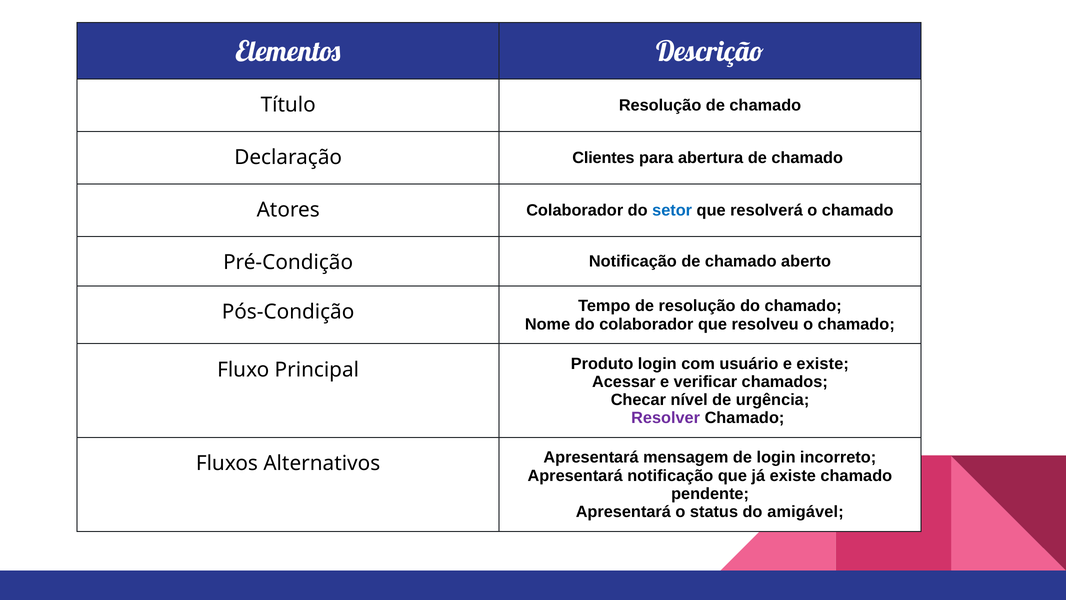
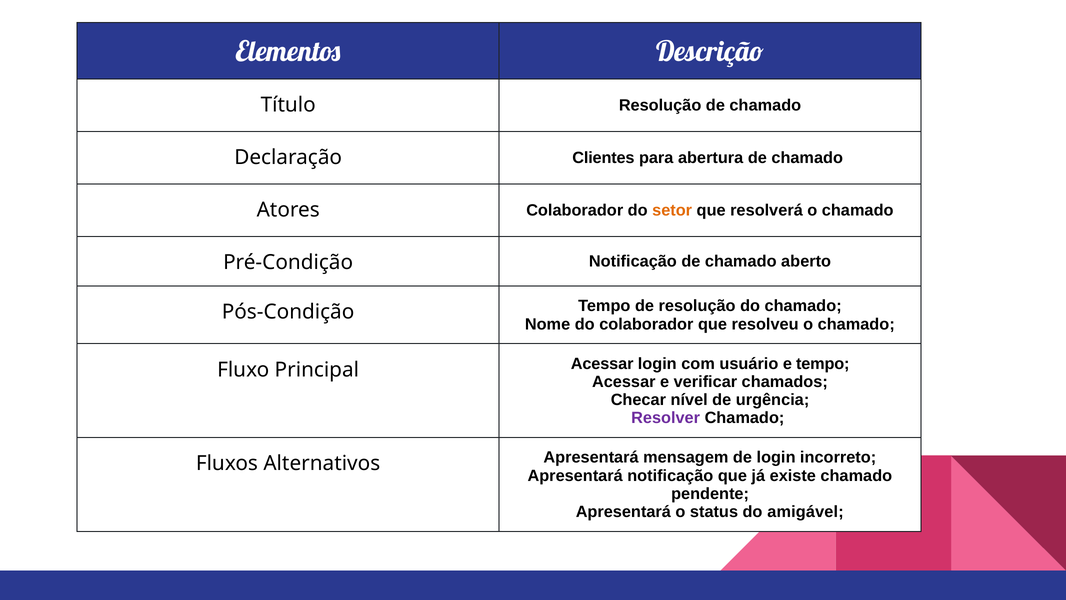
setor colour: blue -> orange (672, 210)
Principal Produto: Produto -> Acessar (602, 363)
e existe: existe -> tempo (823, 363)
